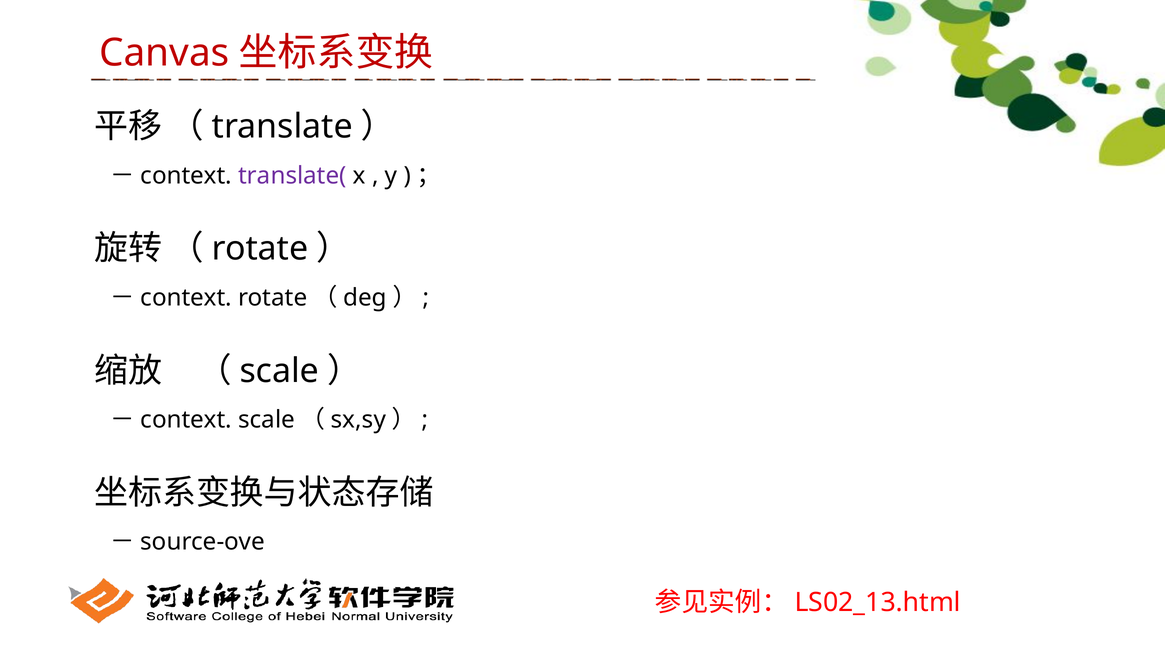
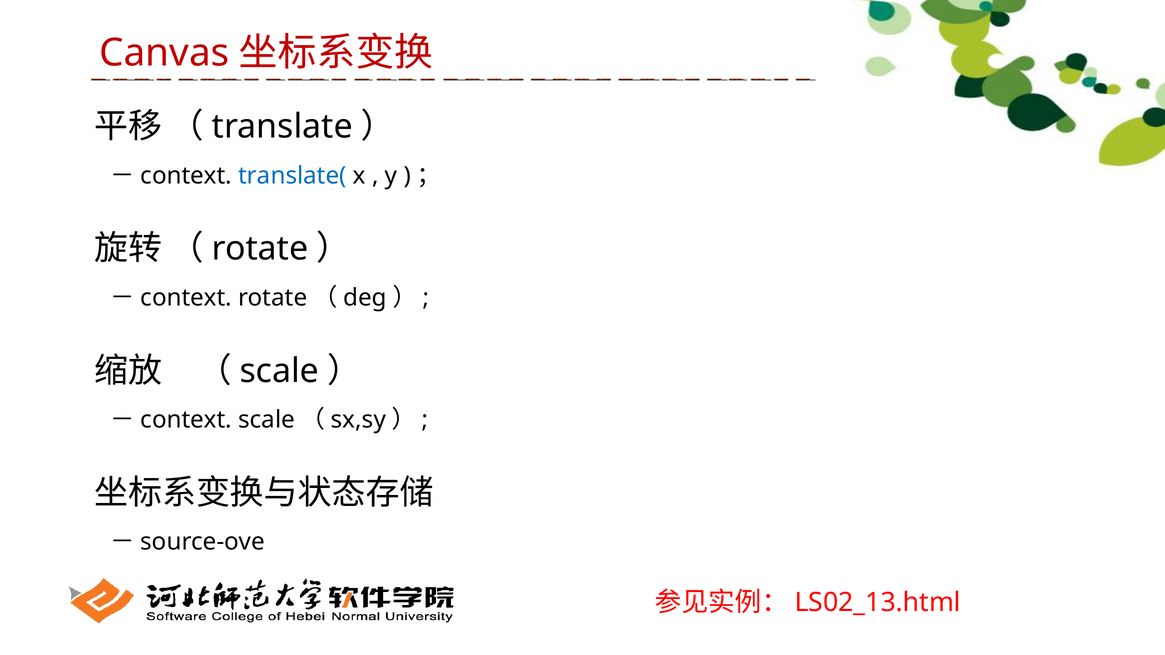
translate( colour: purple -> blue (292, 176)
